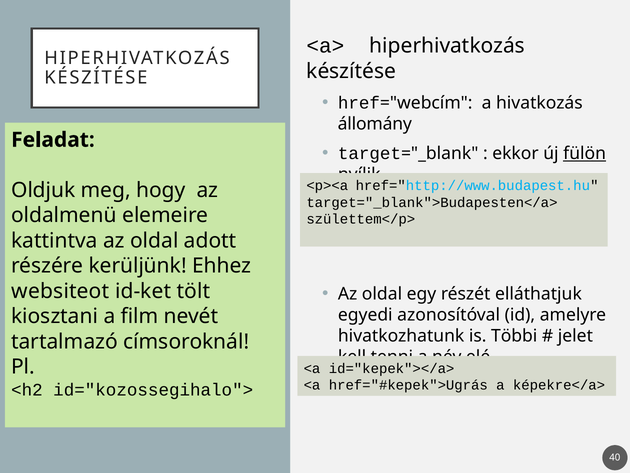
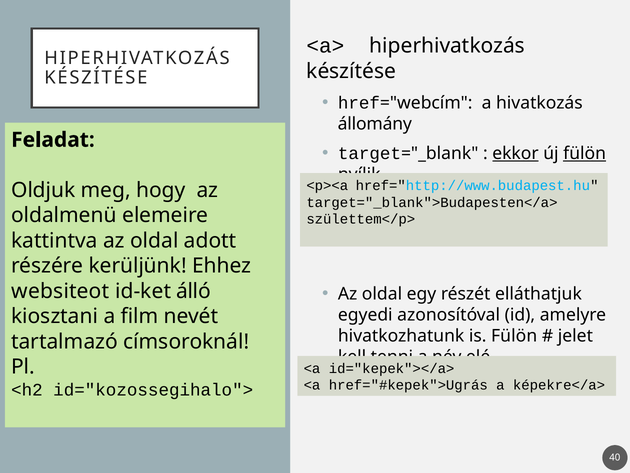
ekkor underline: none -> present (515, 153)
tölt: tölt -> álló (194, 291)
is Többi: Többi -> Fülön (514, 336)
